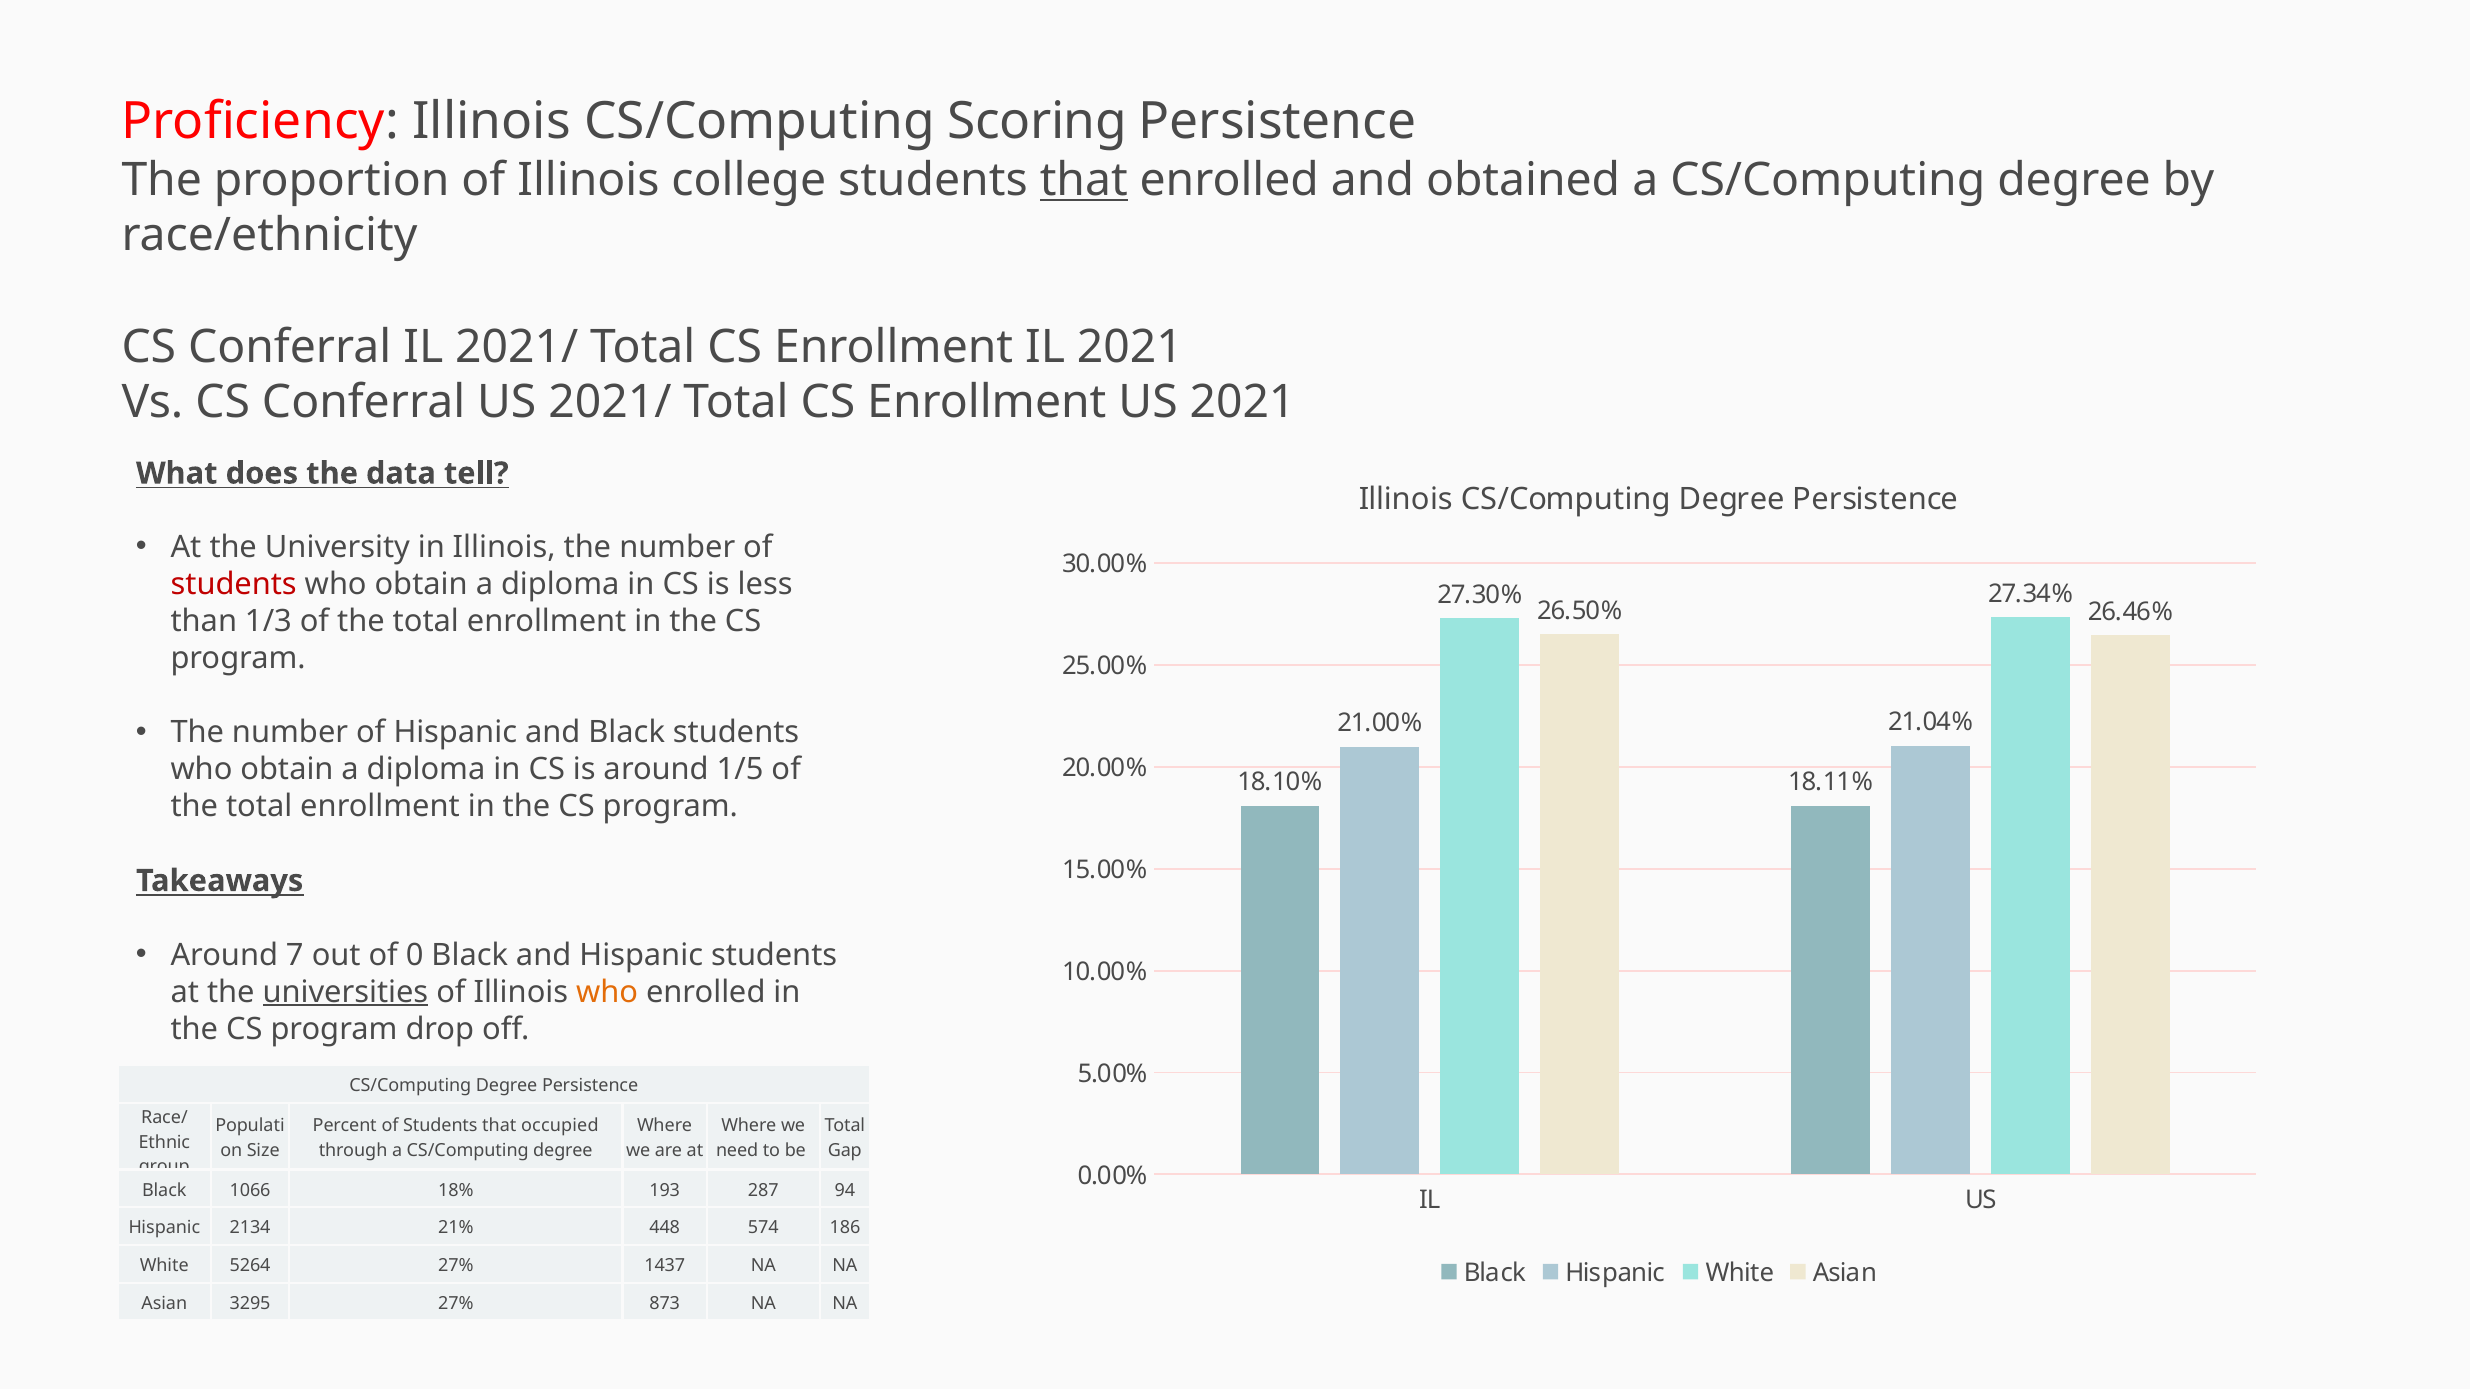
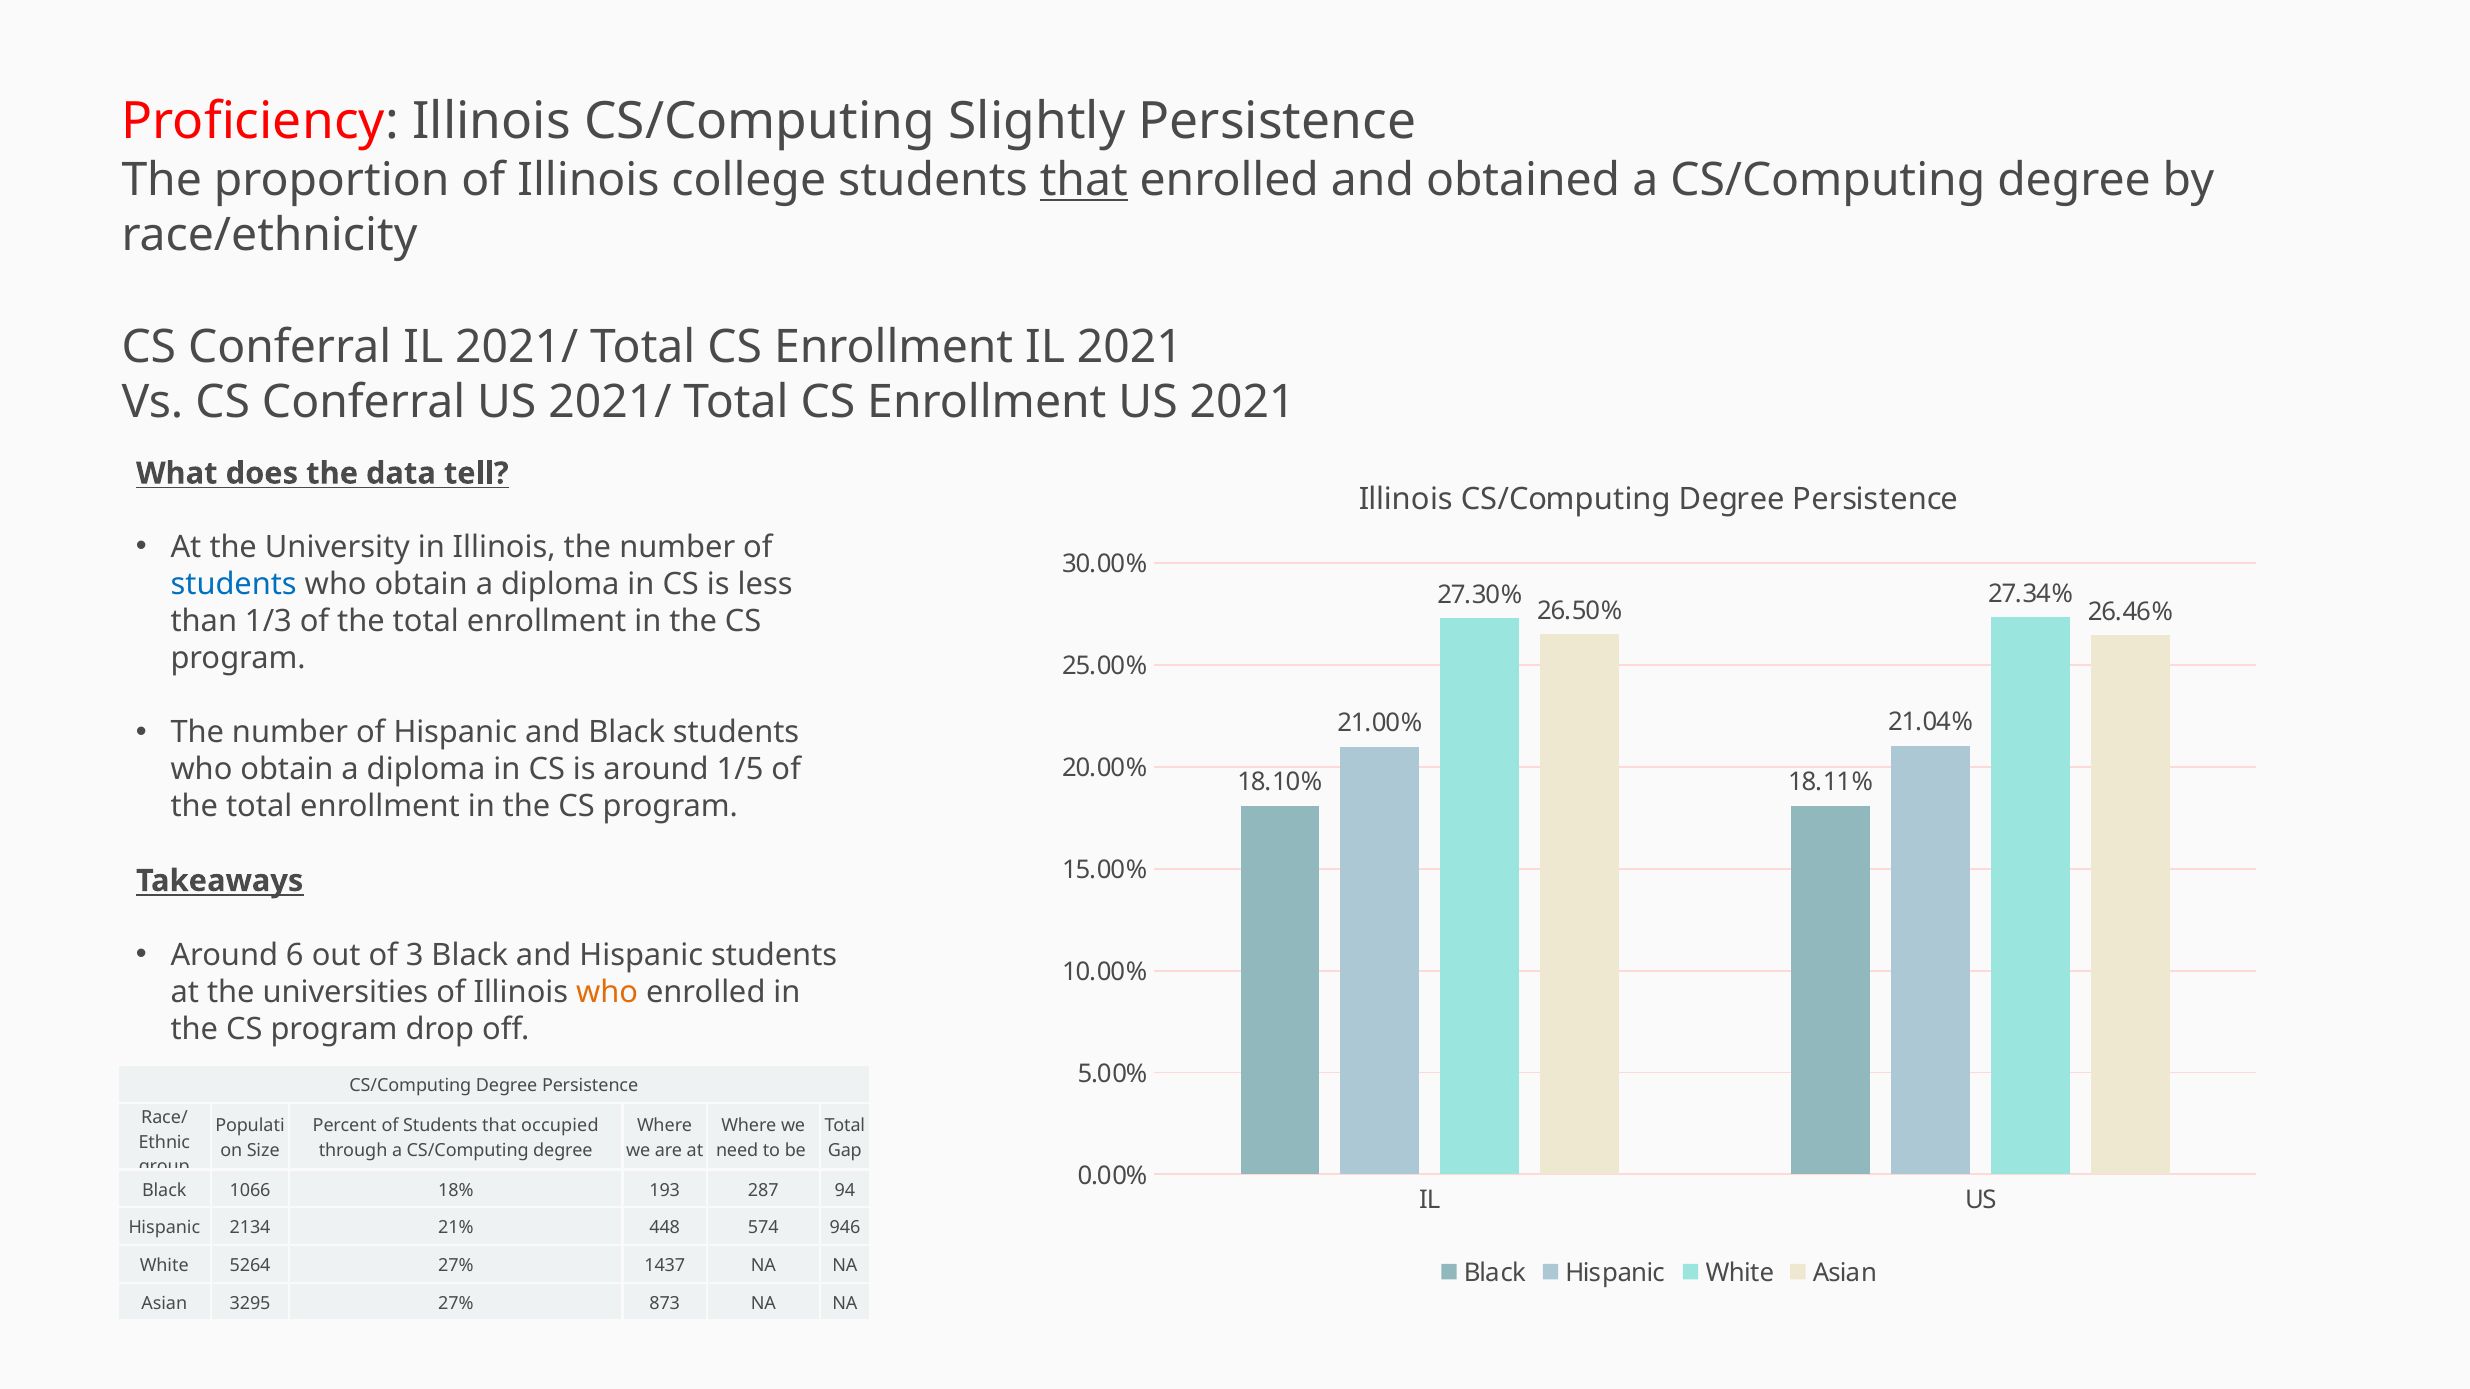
Scoring: Scoring -> Slightly (1037, 122)
students colour: red -> blue (234, 585)
7: 7 -> 6 (295, 955)
0: 0 -> 3 (415, 955)
universities underline: present -> none (345, 992)
186: 186 -> 946 (845, 1228)
